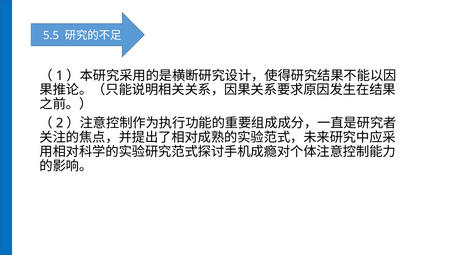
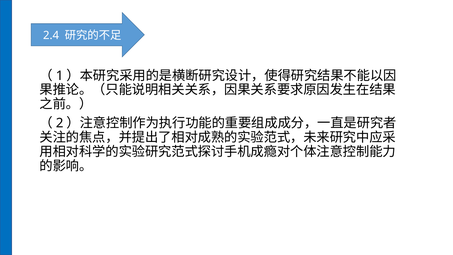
5.5: 5.5 -> 2.4 (51, 36)
